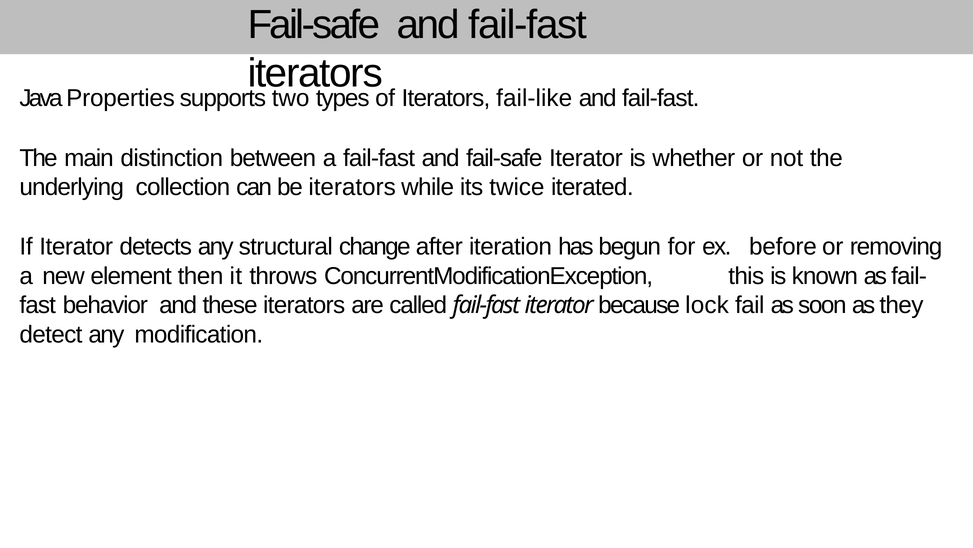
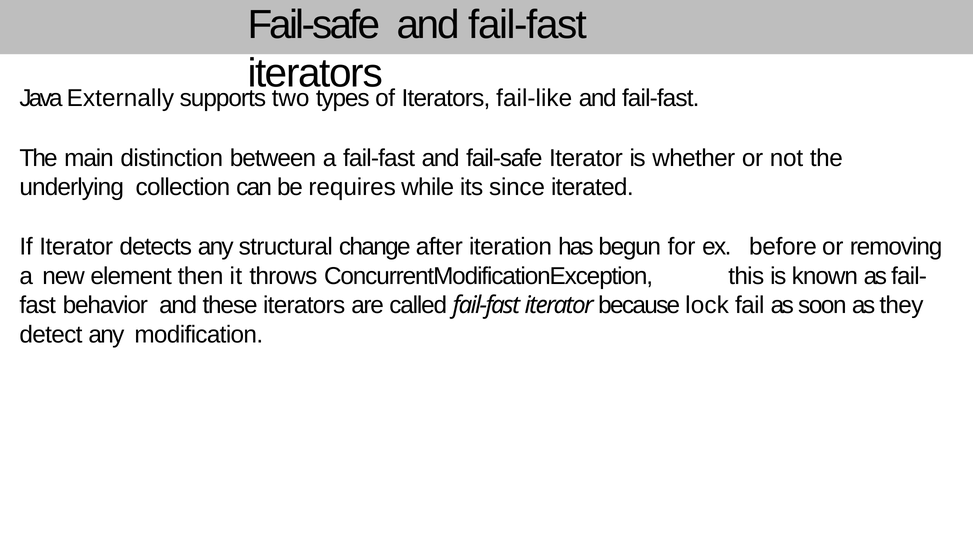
Properties: Properties -> Externally (120, 98)
be iterators: iterators -> requires (352, 187)
twice: twice -> since (517, 187)
